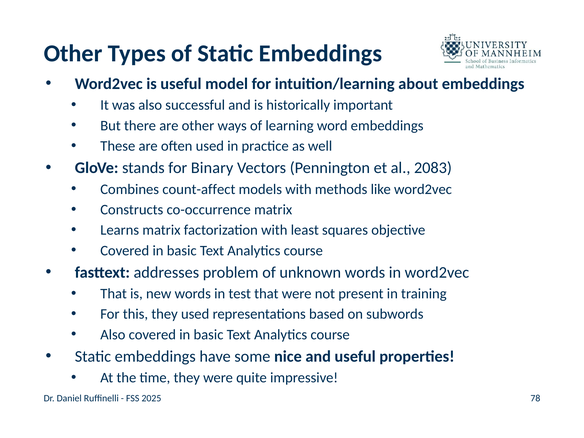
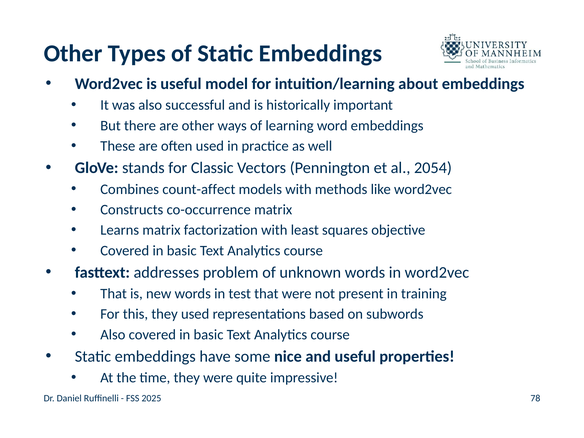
Binary: Binary -> Classic (212, 168)
2083: 2083 -> 2054 (433, 168)
